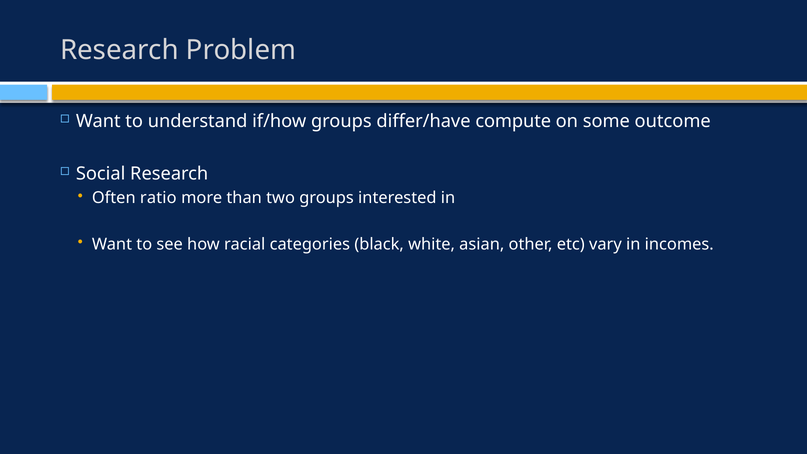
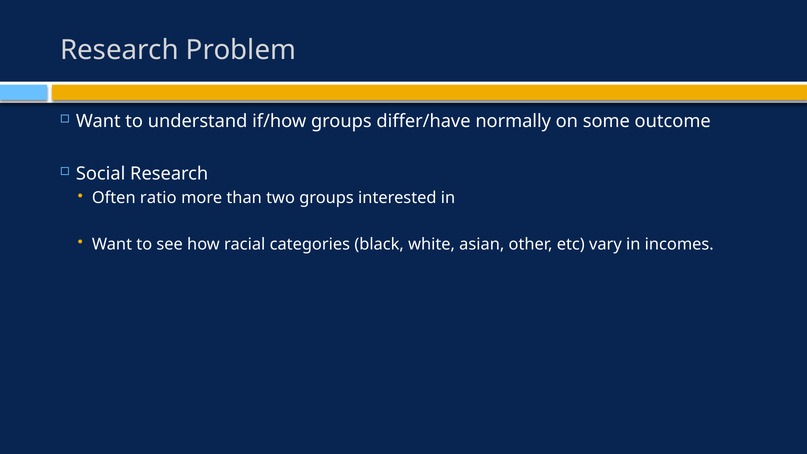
compute: compute -> normally (513, 121)
